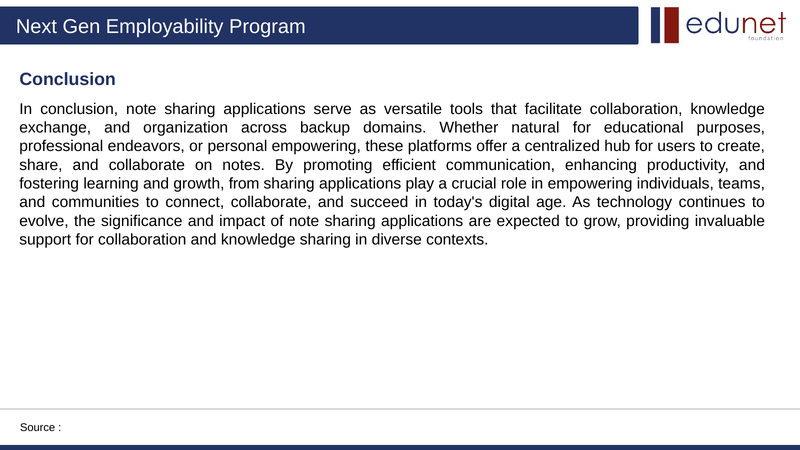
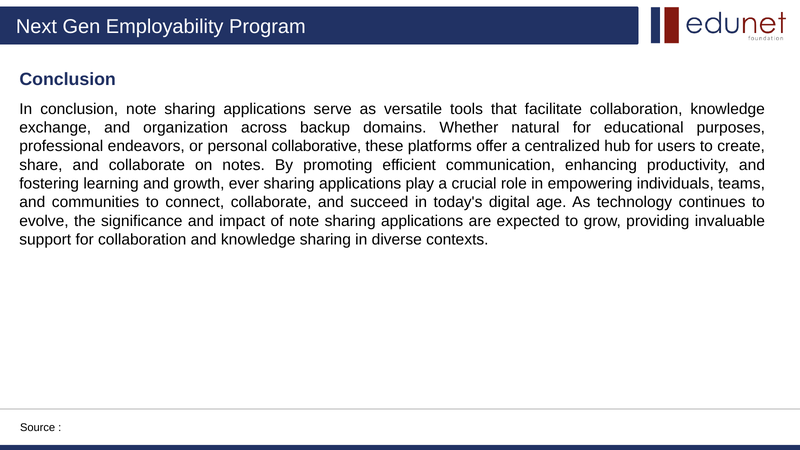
personal empowering: empowering -> collaborative (316, 146)
from: from -> ever (244, 184)
